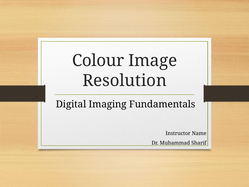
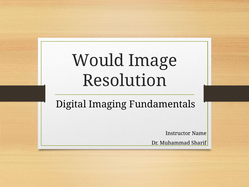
Colour: Colour -> Would (98, 61)
